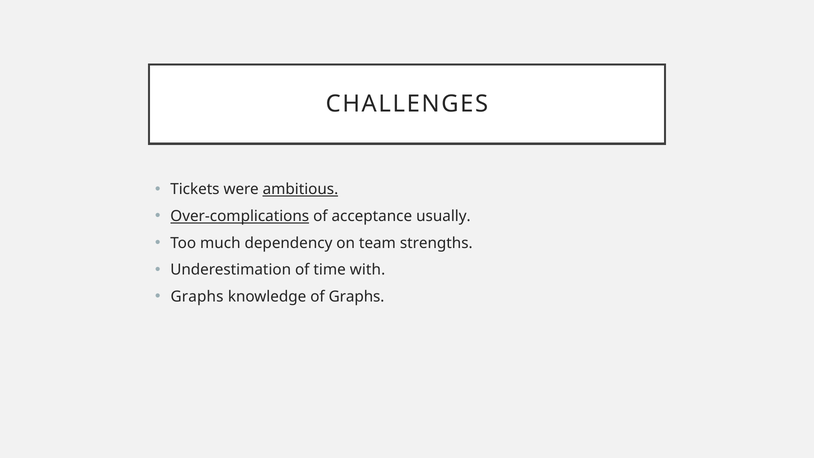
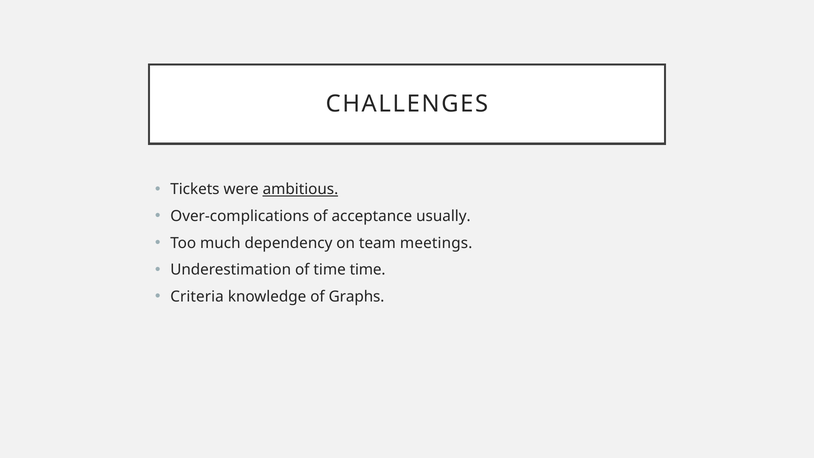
Over-complications underline: present -> none (240, 216)
strengths: strengths -> meetings (436, 243)
time with: with -> time (368, 270)
Graphs: Graphs -> Criteria (197, 297)
